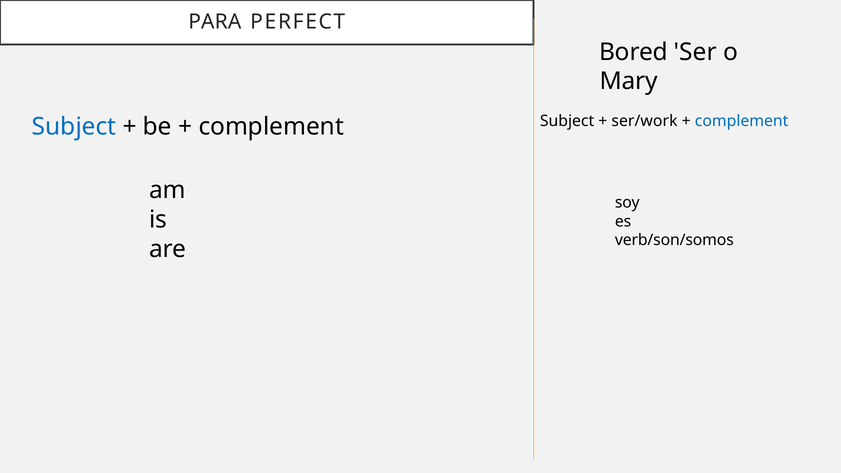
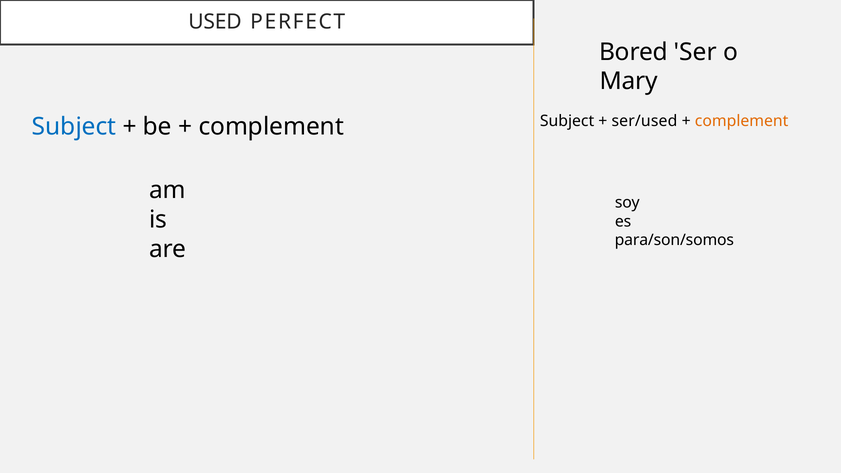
PARA: PARA -> USED (215, 22)
ser/work: ser/work -> ser/used (644, 121)
complement colour: blue -> orange (742, 121)
verb/son/somos: verb/son/somos -> para/son/somos (674, 240)
